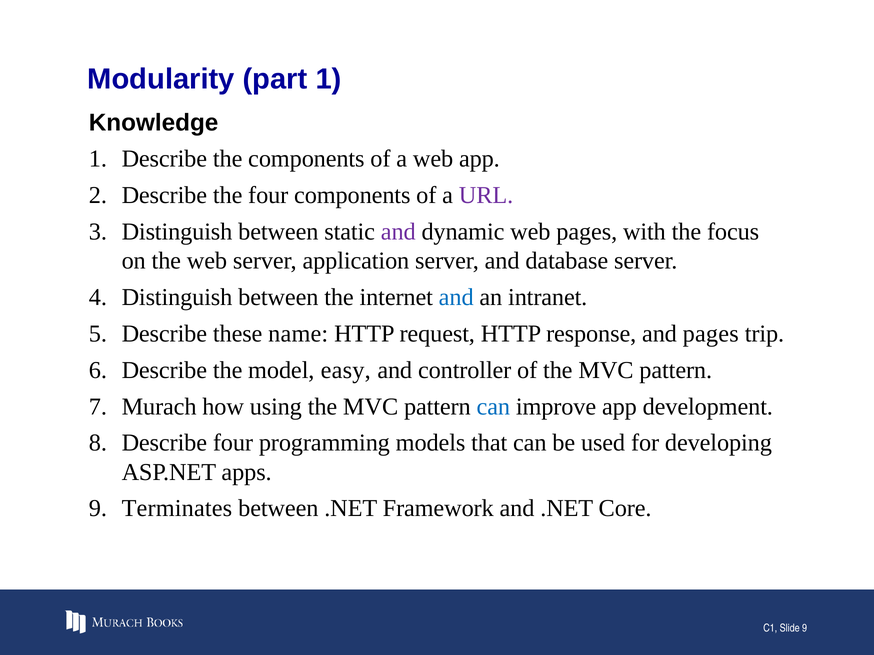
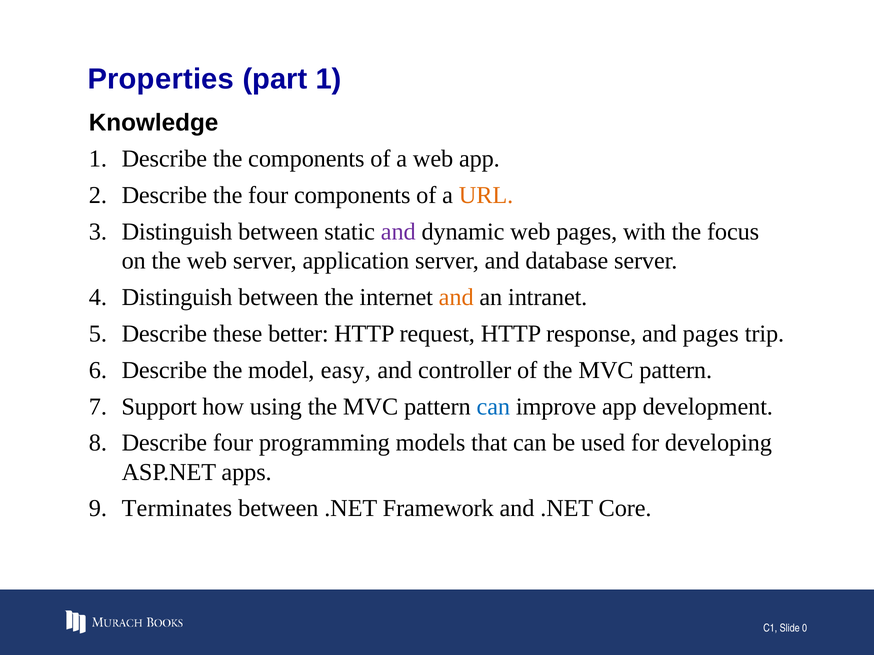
Modularity: Modularity -> Properties (161, 79)
URL colour: purple -> orange (486, 195)
and colour: blue -> orange (456, 298)
name: name -> better (298, 334)
Murach: Murach -> Support (159, 407)
Slide 9: 9 -> 0 (805, 629)
